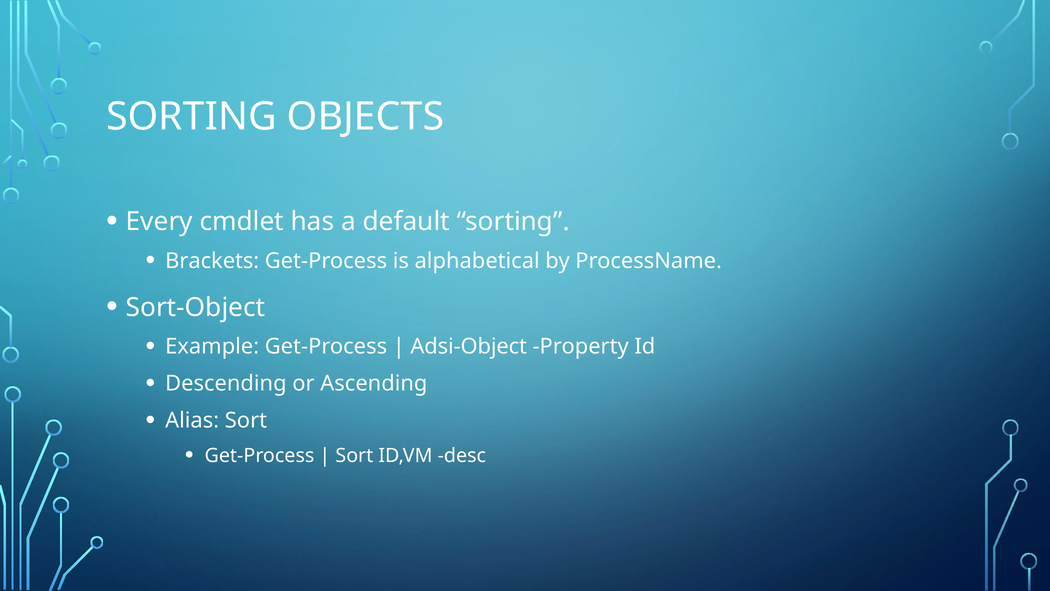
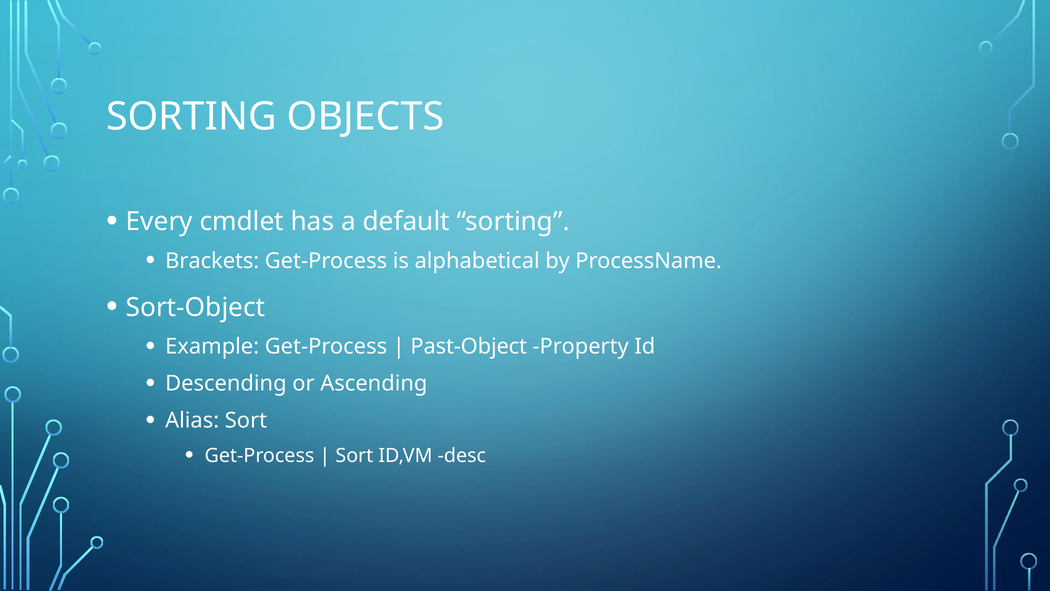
Adsi-Object: Adsi-Object -> Past-Object (469, 347)
